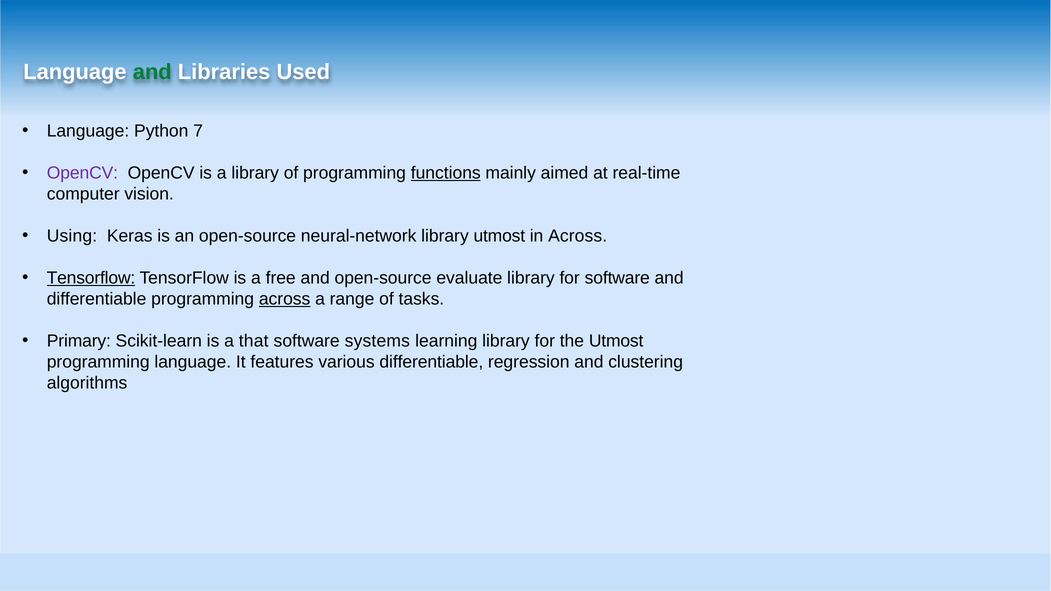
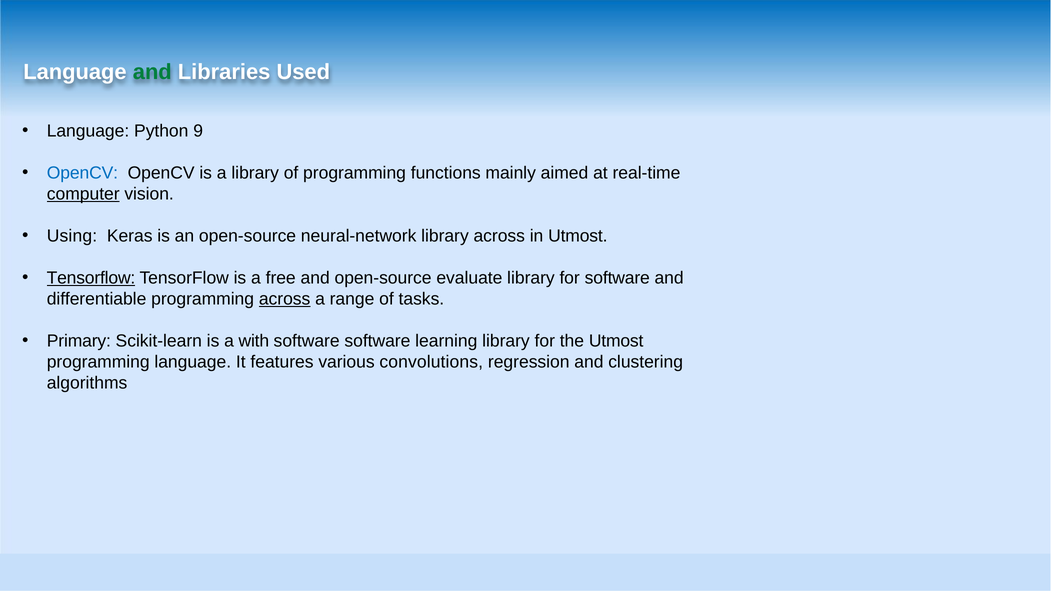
7: 7 -> 9 (198, 131)
OpenCV colour: purple -> blue (82, 173)
functions underline: present -> none (446, 173)
computer underline: none -> present (83, 194)
library utmost: utmost -> across (499, 236)
in Across: Across -> Utmost (578, 236)
that: that -> with (254, 341)
software systems: systems -> software (377, 341)
various differentiable: differentiable -> convolutions (431, 362)
